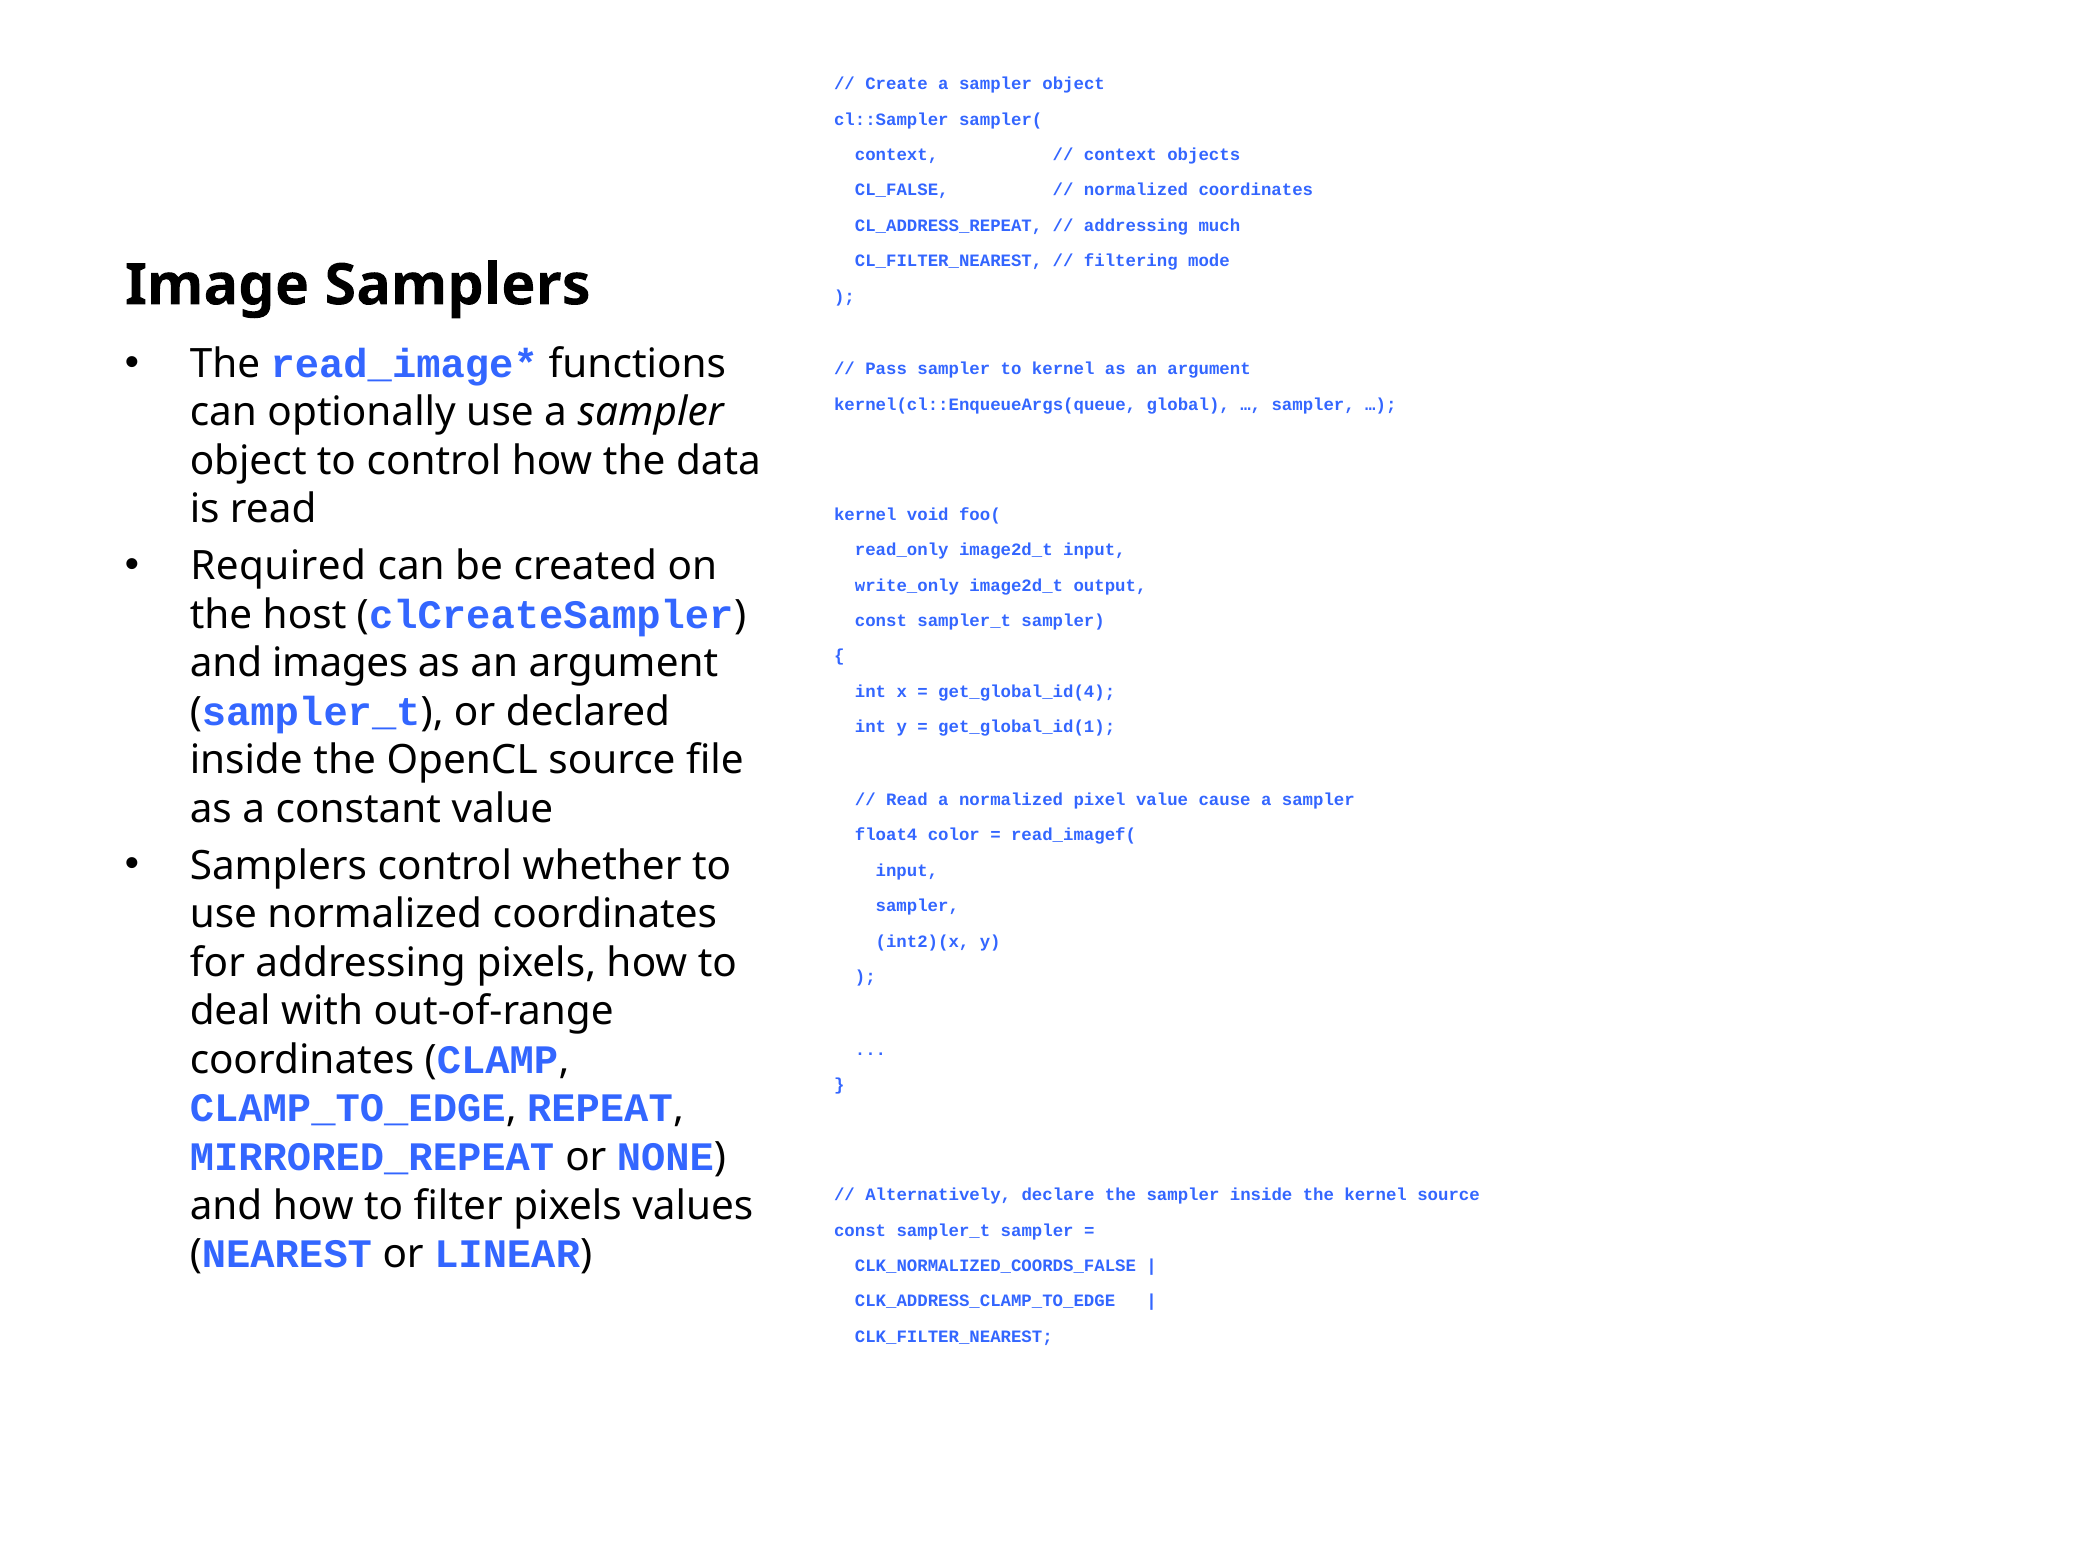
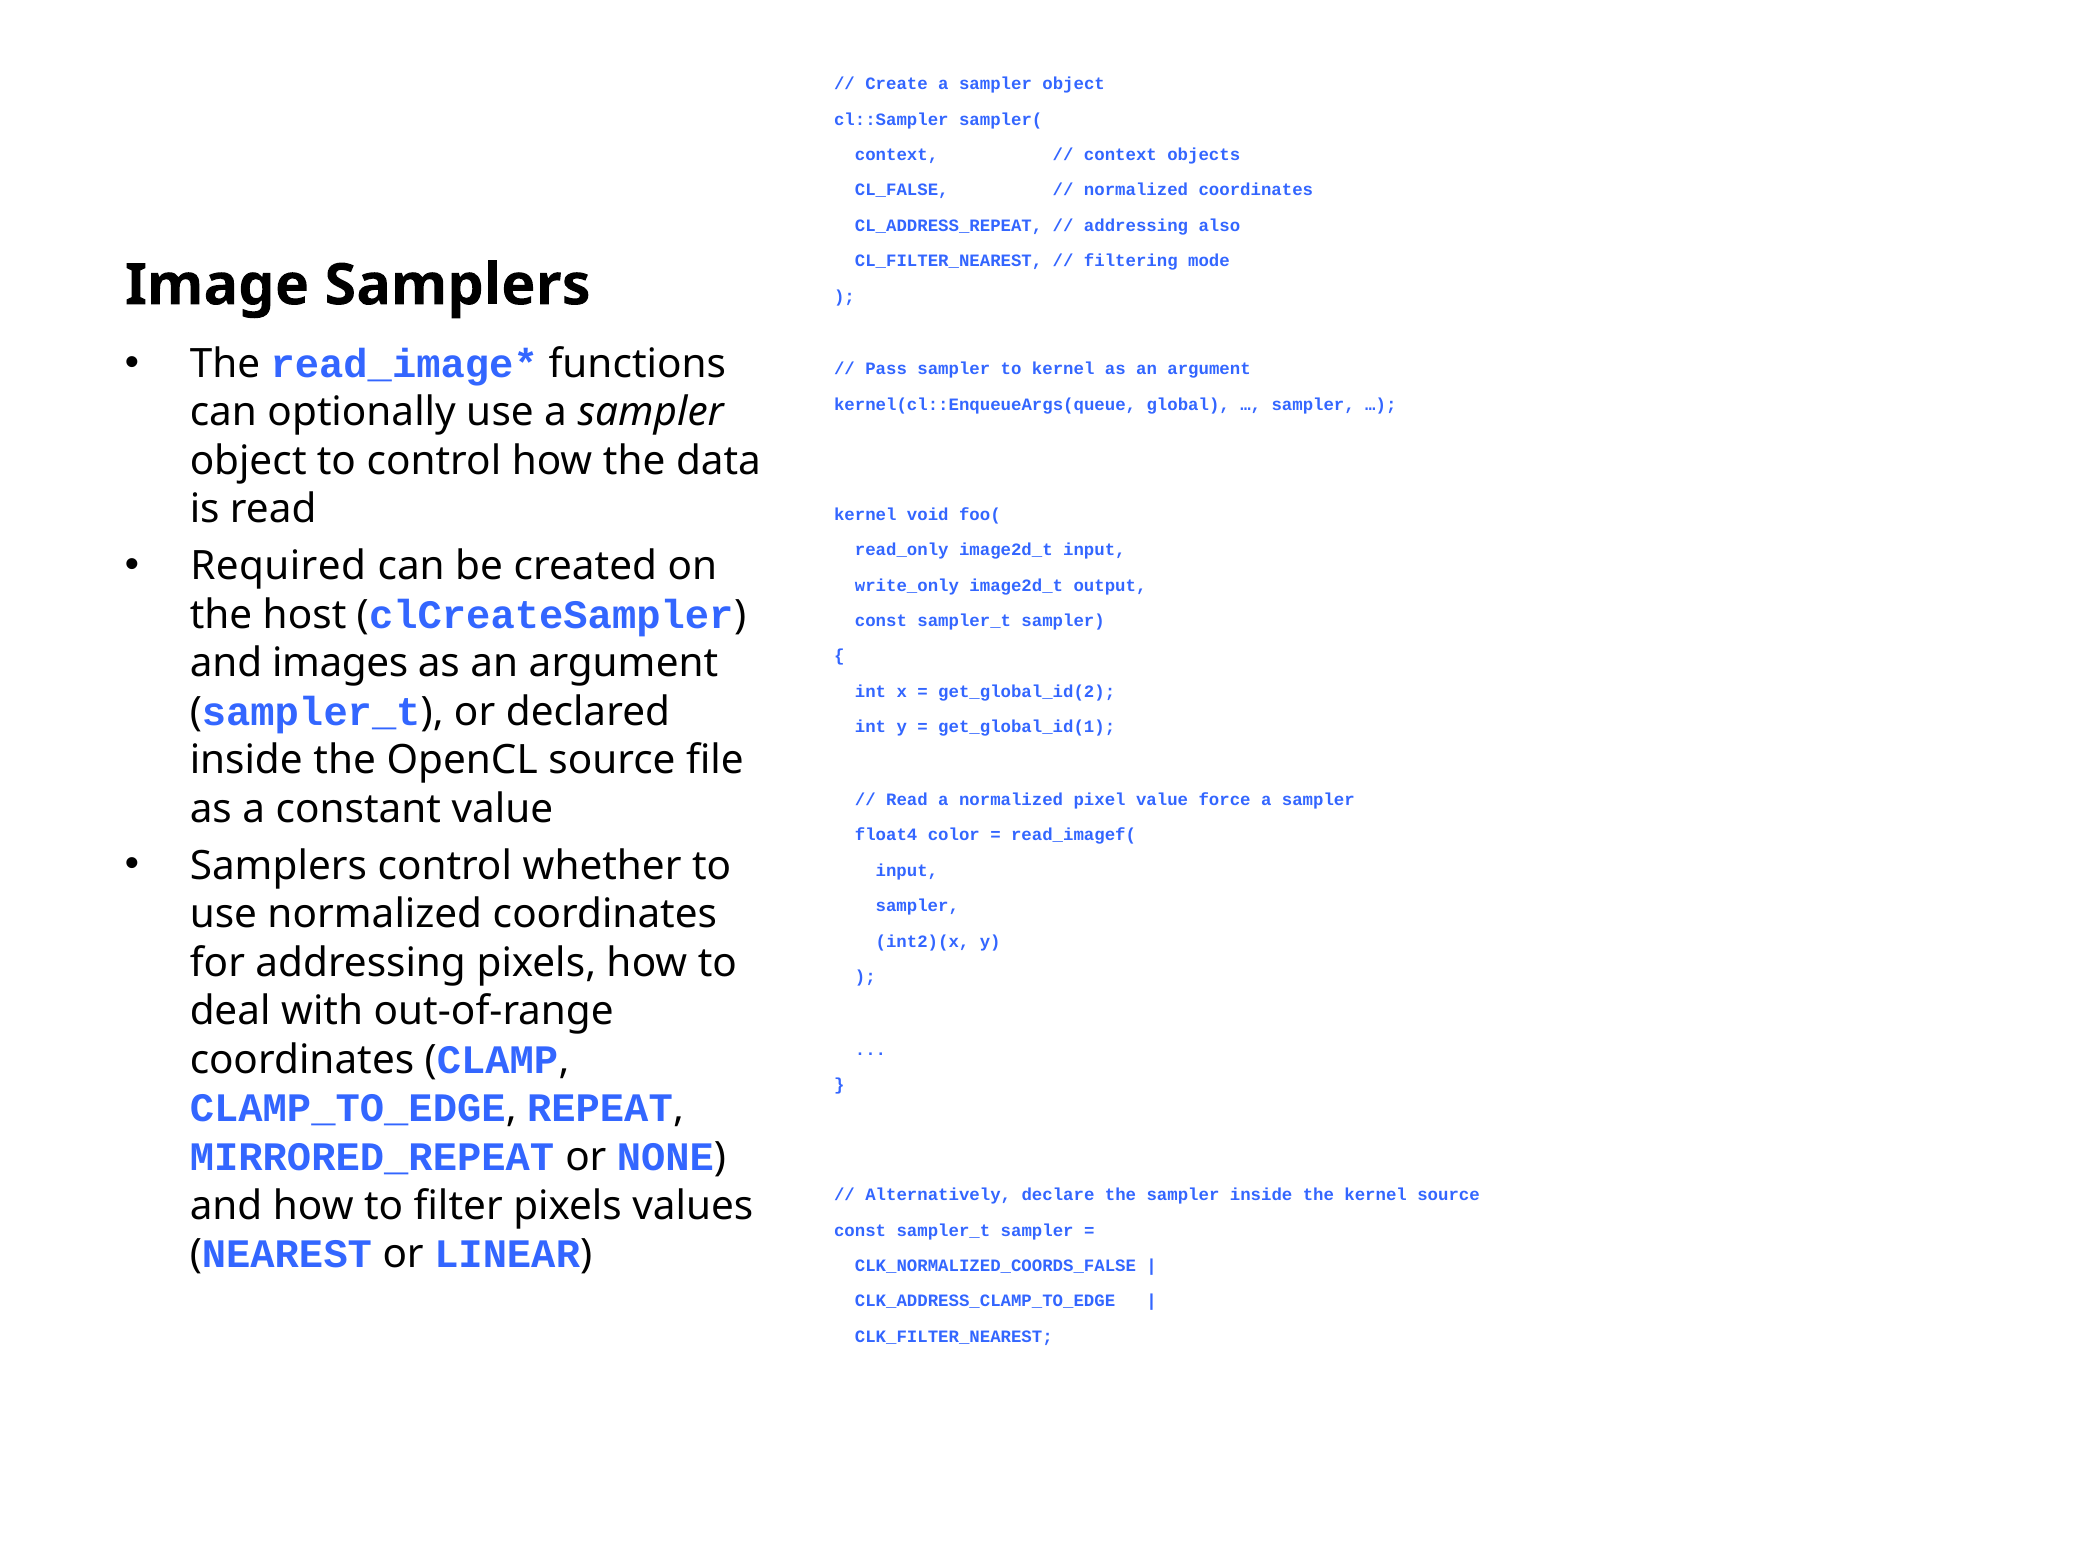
much: much -> also (1219, 226)
get_global_id(4: get_global_id(4 -> get_global_id(2 (1027, 692)
cause: cause -> force (1225, 800)
